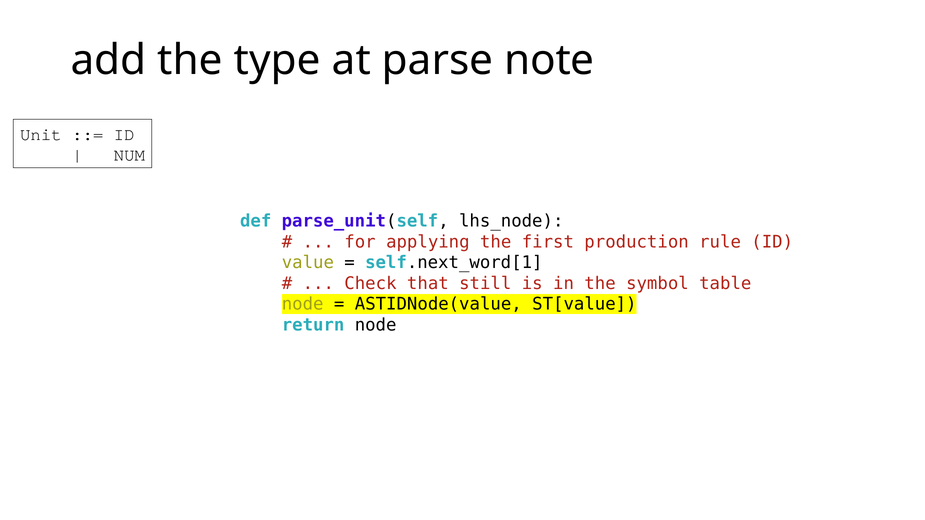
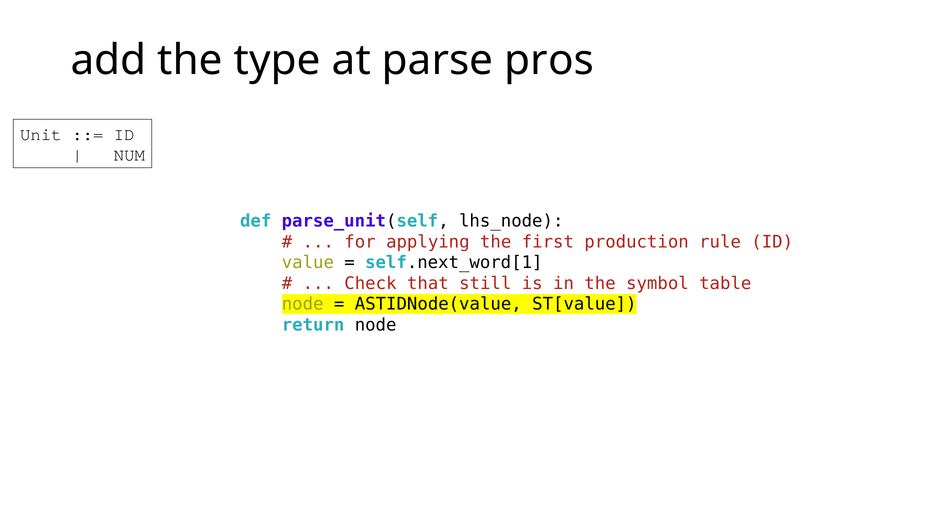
note: note -> pros (549, 60)
